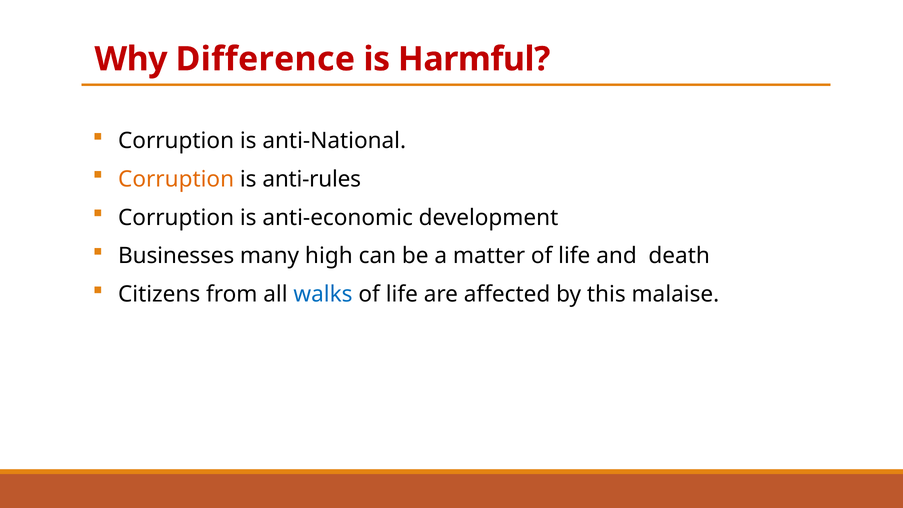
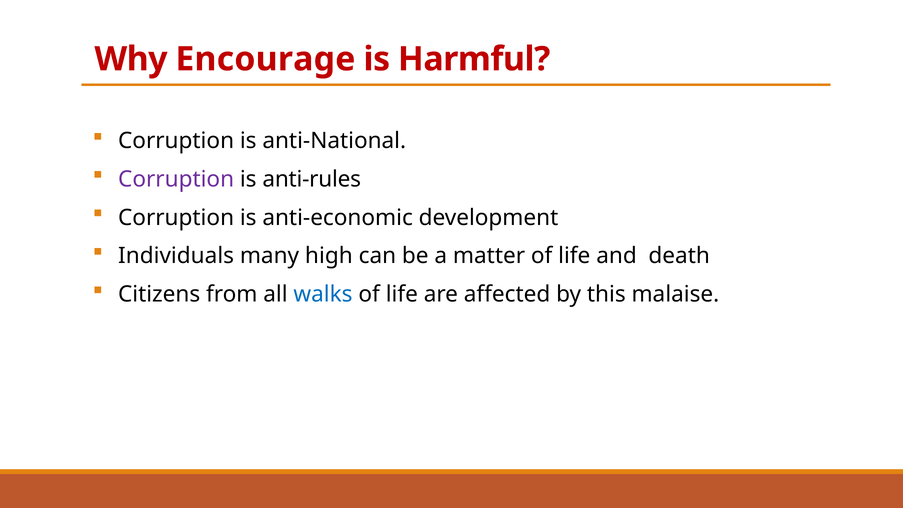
Difference: Difference -> Encourage (265, 59)
Corruption colour: orange -> purple (176, 179)
Businesses: Businesses -> Individuals (176, 256)
